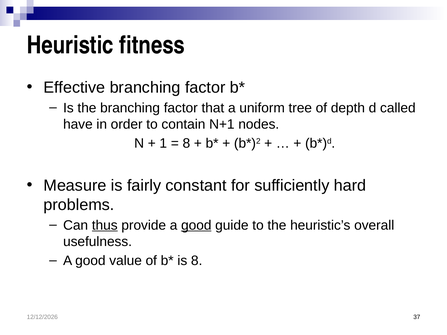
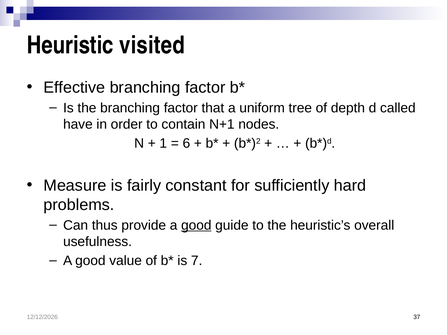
fitness: fitness -> visited (152, 45)
8: 8 -> 6 (186, 143)
thus underline: present -> none (105, 225)
is 8: 8 -> 7 (197, 261)
